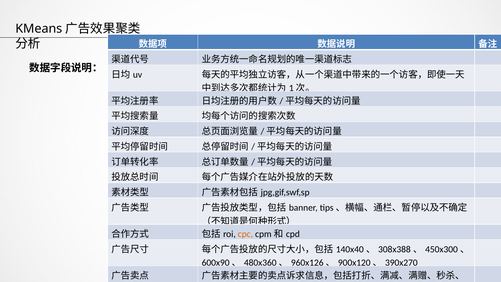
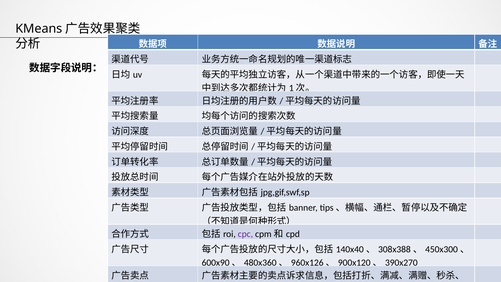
cpc colour: orange -> purple (245, 234)
